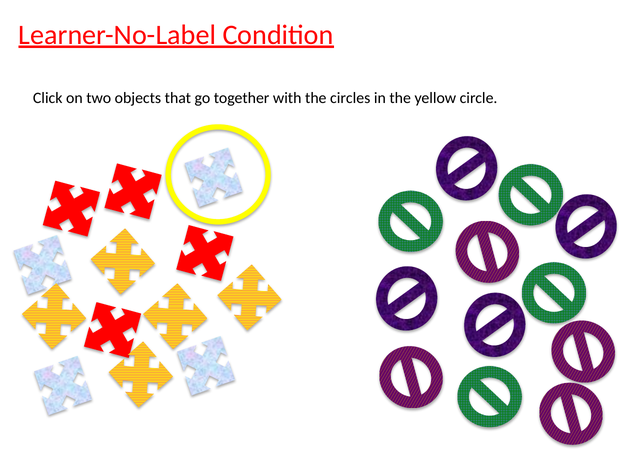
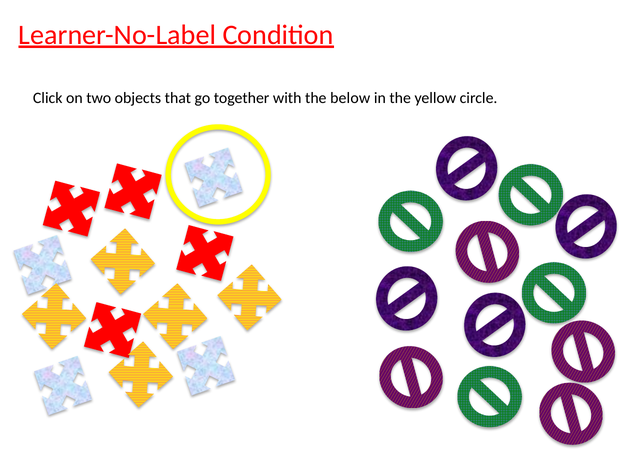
circles: circles -> below (350, 98)
